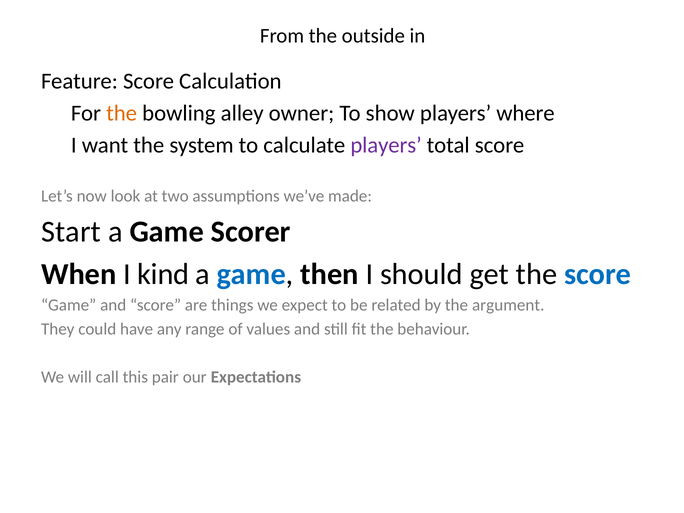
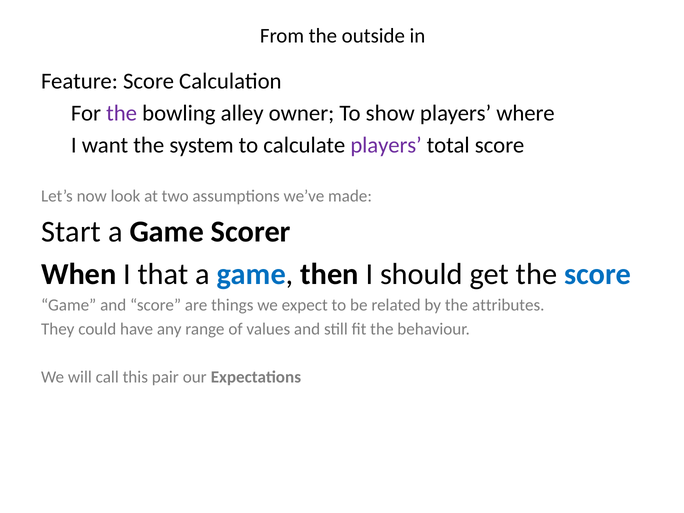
the colour: orange -> purple (122, 113)
kind: kind -> that (163, 274)
argument: argument -> attributes (508, 305)
